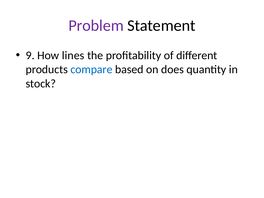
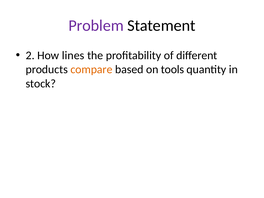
9: 9 -> 2 (30, 55)
compare colour: blue -> orange (91, 69)
does: does -> tools (173, 69)
